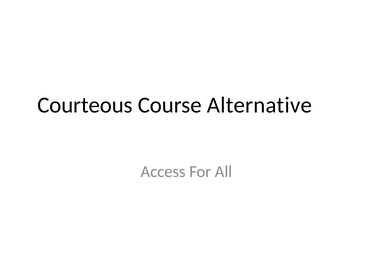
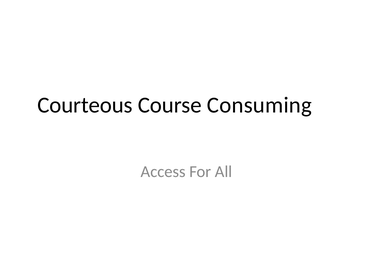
Alternative: Alternative -> Consuming (259, 105)
